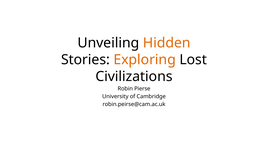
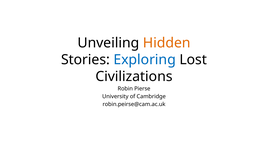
Exploring colour: orange -> blue (145, 60)
